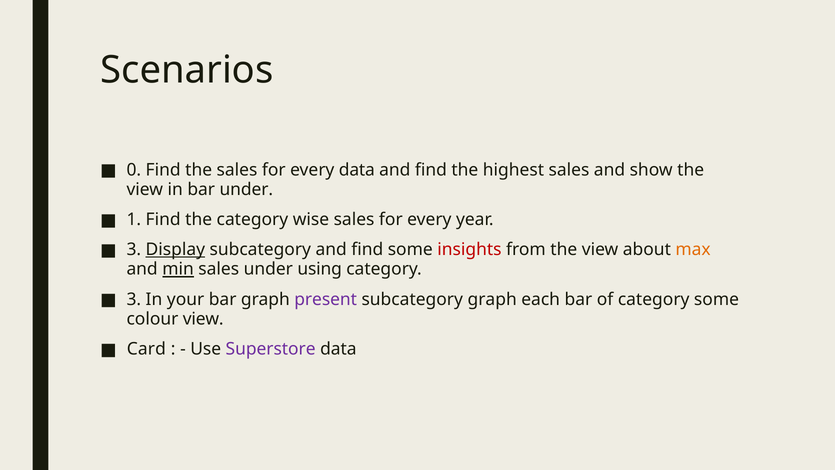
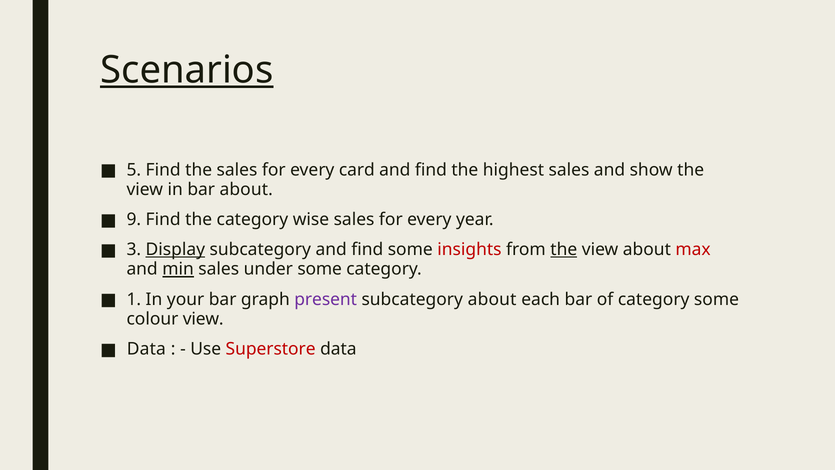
Scenarios underline: none -> present (187, 70)
0: 0 -> 5 (134, 170)
every data: data -> card (357, 170)
bar under: under -> about (246, 189)
1: 1 -> 9 (134, 219)
the underline: none -> present (564, 249)
max colour: orange -> red (693, 249)
under using: using -> some (320, 269)
3: 3 -> 1 (134, 299)
subcategory graph: graph -> about (492, 299)
Card: Card -> Data (146, 349)
Superstore colour: purple -> red (271, 349)
